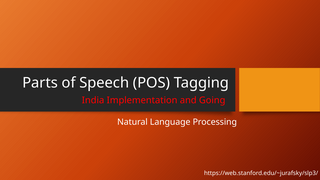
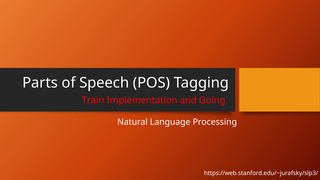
India: India -> Train (93, 100)
